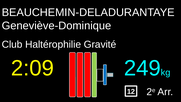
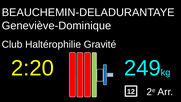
2:09: 2:09 -> 2:20 (32, 68)
